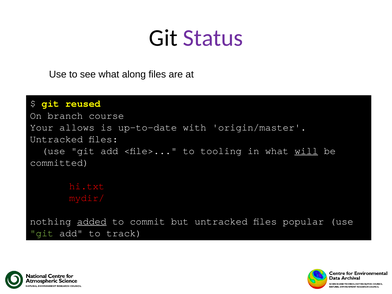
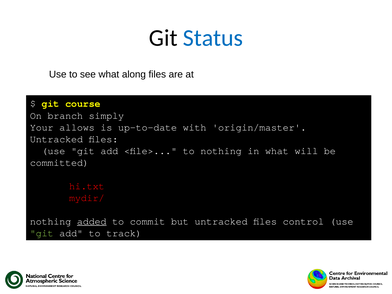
Status colour: purple -> blue (213, 38)
reused: reused -> course (83, 104)
course: course -> simply (106, 116)
to tooling: tooling -> nothing (221, 151)
will underline: present -> none (306, 151)
popular: popular -> control (303, 221)
